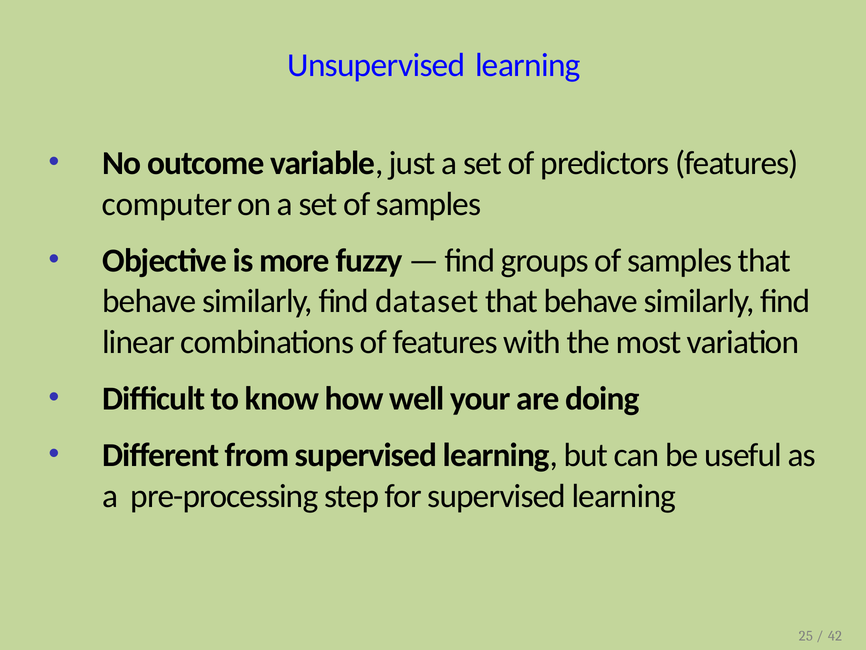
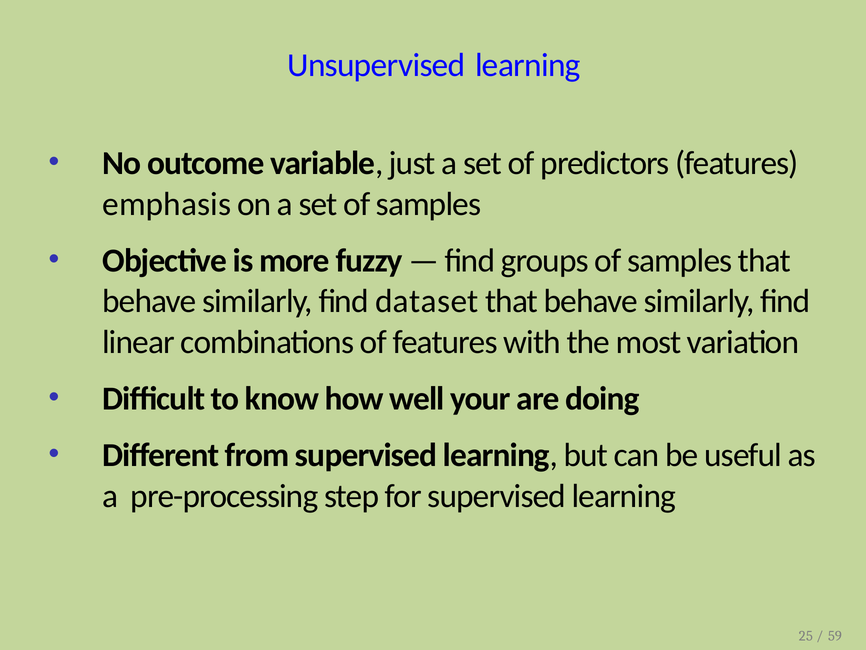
computer: computer -> emphasis (167, 204)
42: 42 -> 59 (835, 636)
